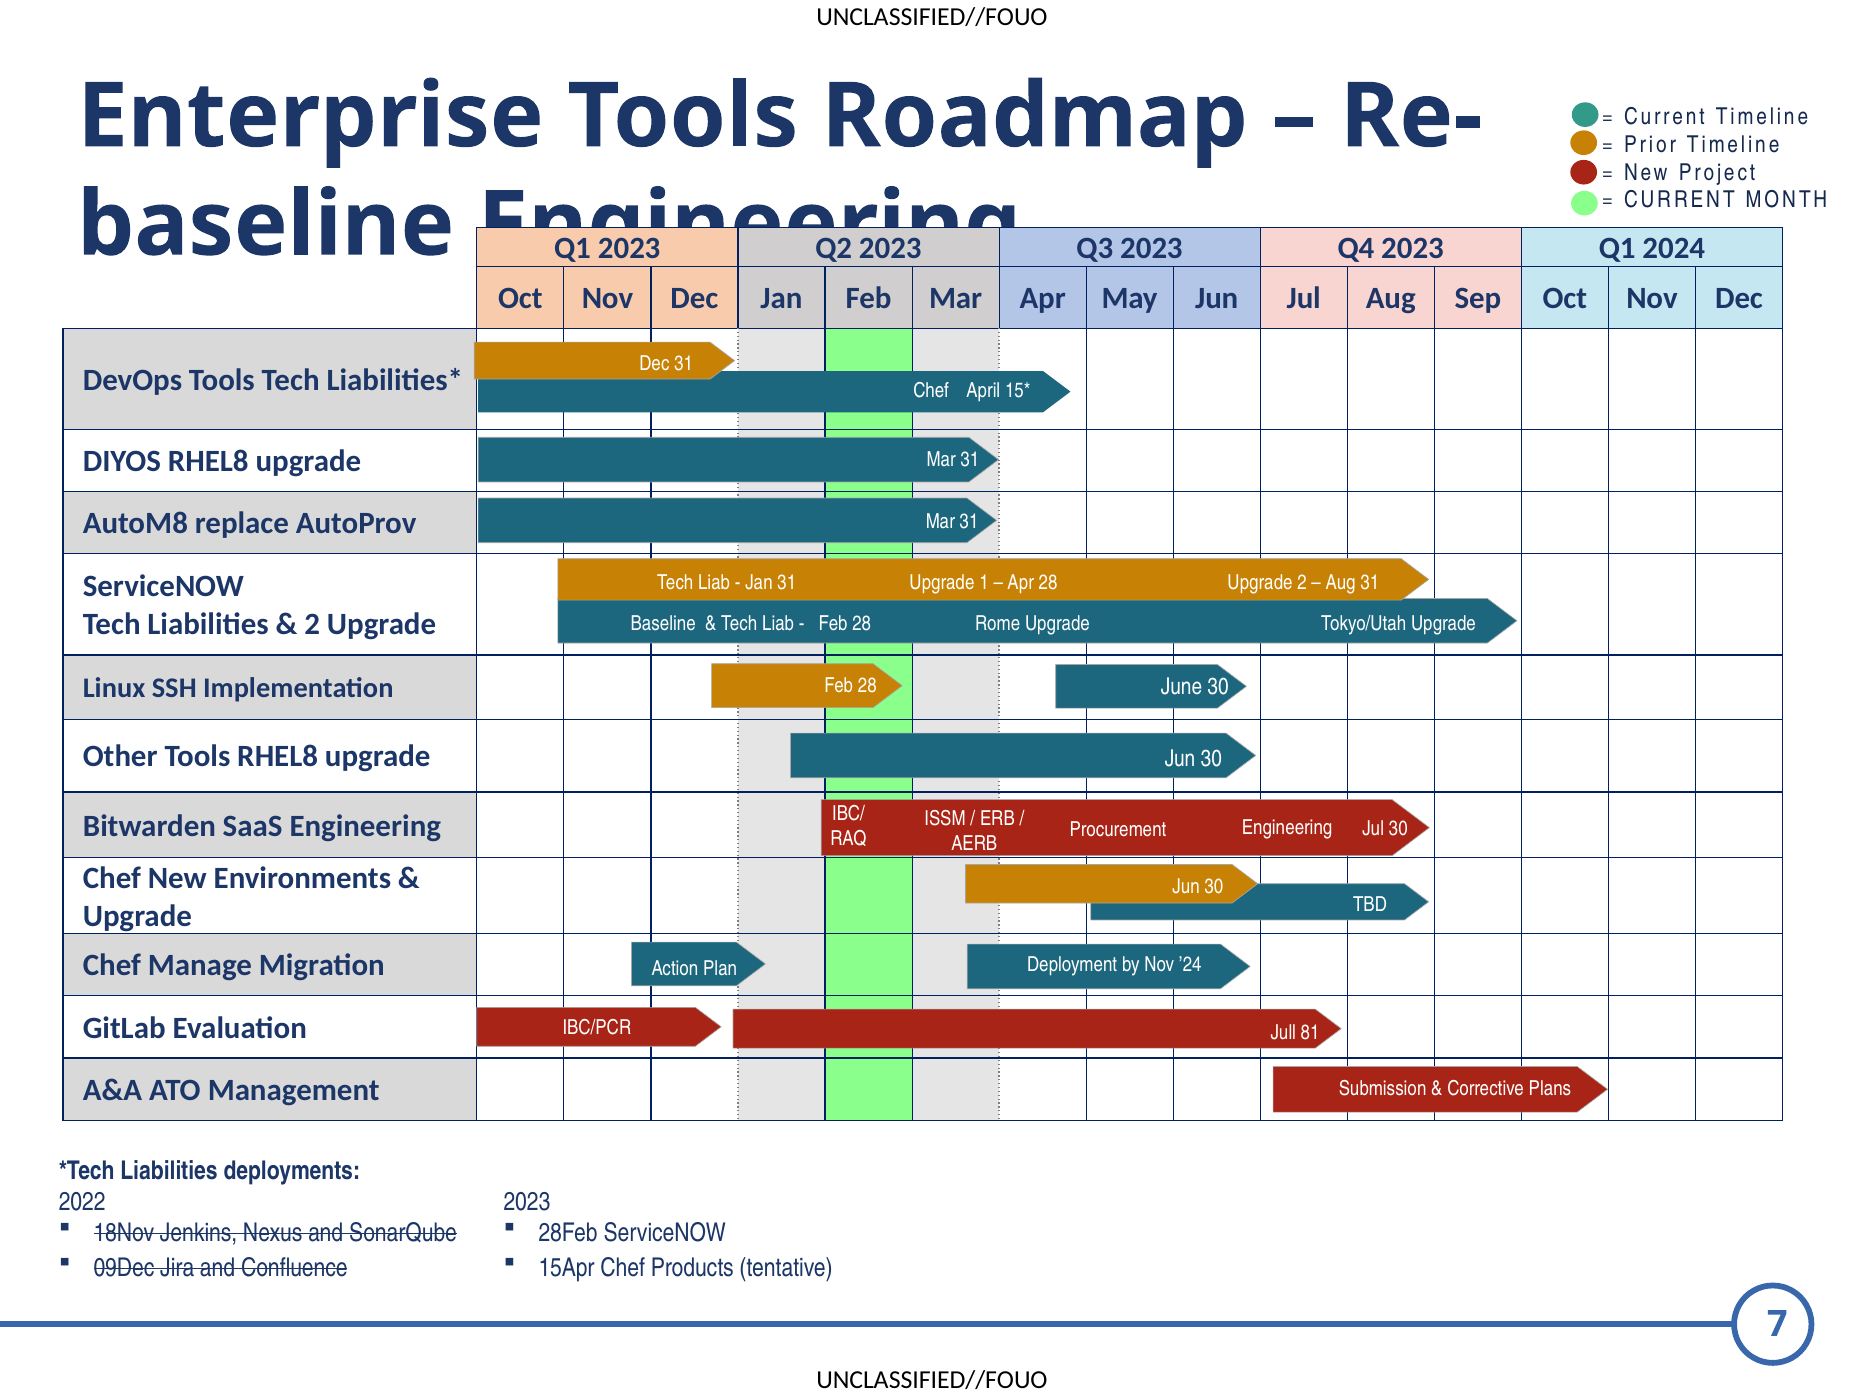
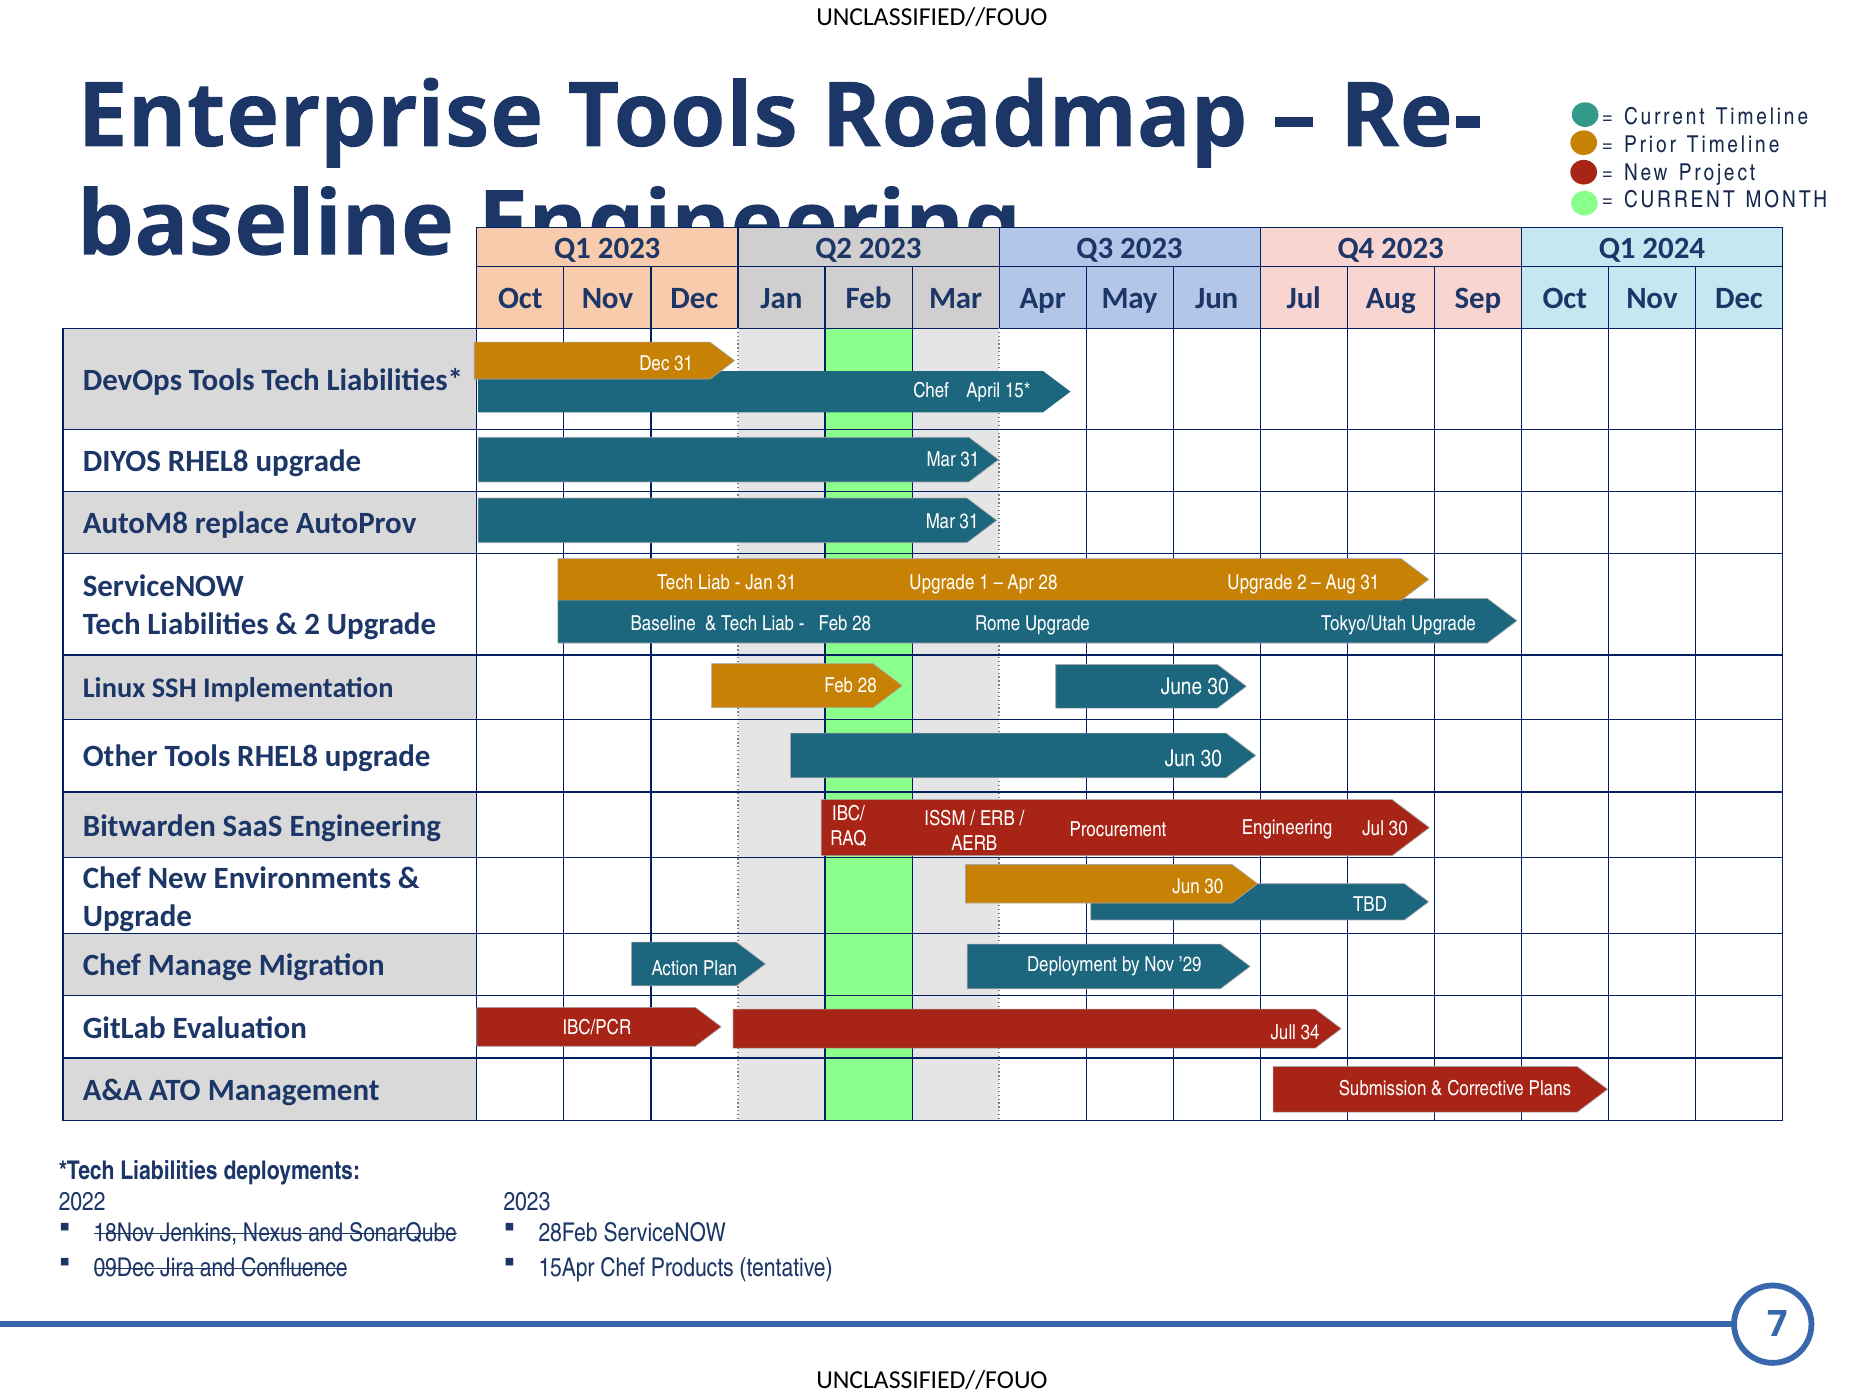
’24: ’24 -> ’29 (1190, 965)
81: 81 -> 34 (1310, 1032)
